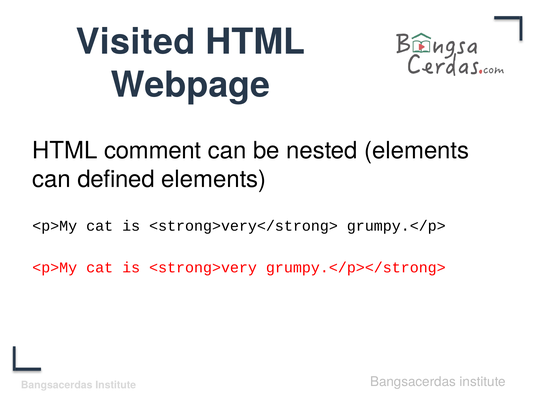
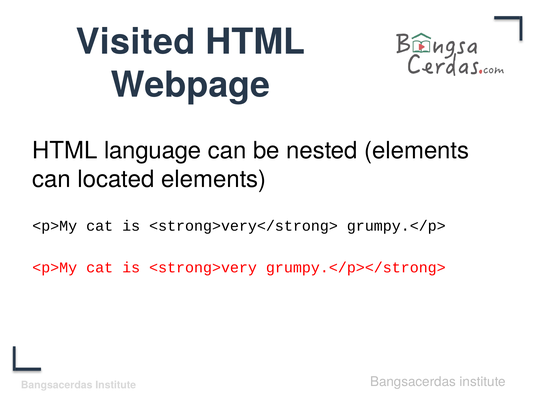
comment: comment -> language (153, 151)
defined: defined -> located (116, 180)
